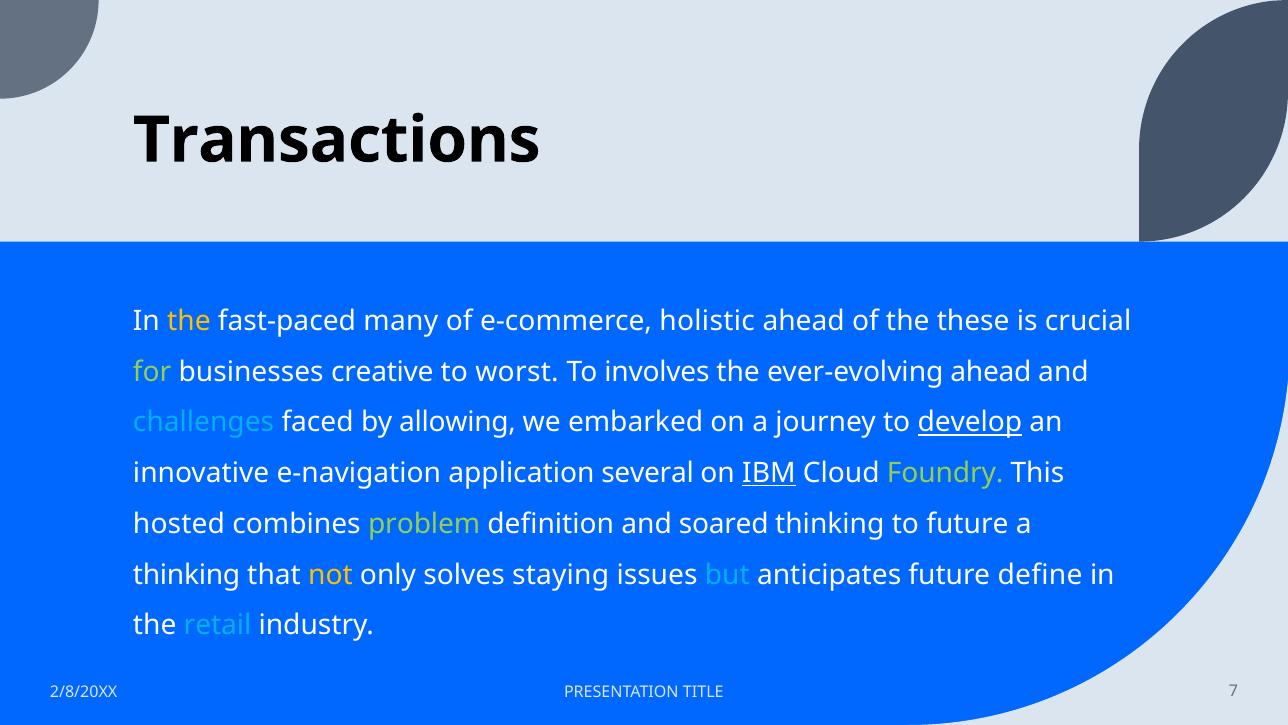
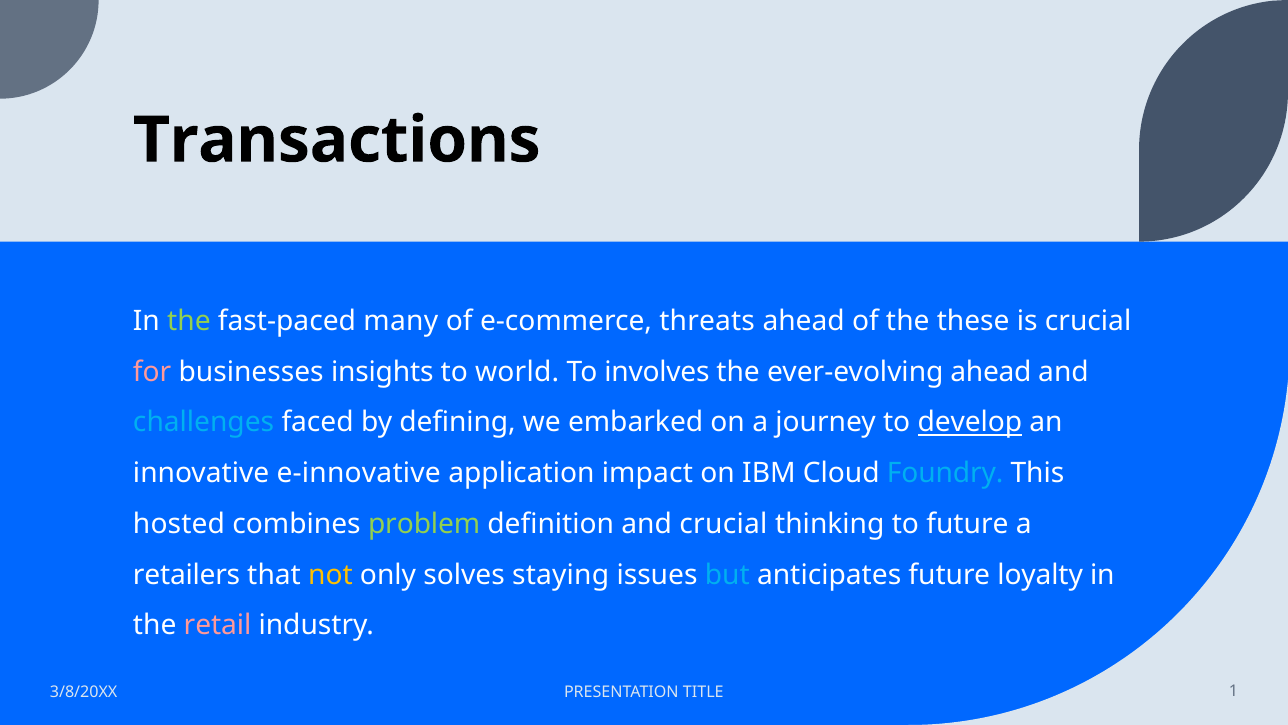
the colour: yellow -> light green (189, 321)
holistic: holistic -> threats (707, 321)
for colour: light green -> pink (152, 372)
creative: creative -> insights (382, 372)
worst: worst -> world (517, 372)
allowing: allowing -> defining (458, 422)
e-navigation: e-navigation -> e-innovative (359, 473)
several: several -> impact (647, 473)
IBM underline: present -> none (769, 473)
Foundry colour: light green -> light blue (945, 473)
and soared: soared -> crucial (723, 524)
thinking: thinking -> retailers (187, 574)
define: define -> loyalty (1040, 574)
retail colour: light blue -> pink (218, 625)
2/8/20XX: 2/8/20XX -> 3/8/20XX (84, 692)
7: 7 -> 1 (1234, 691)
